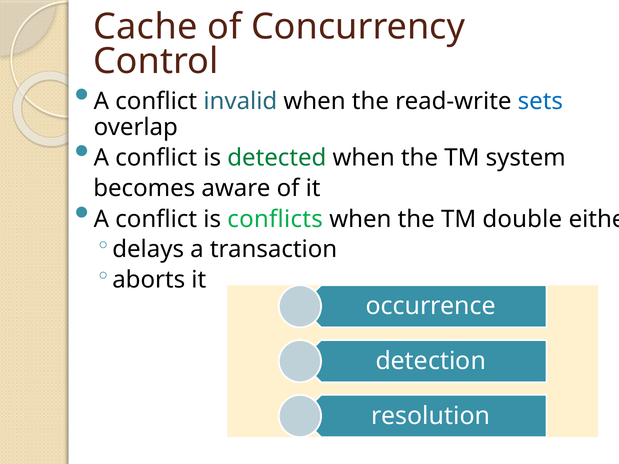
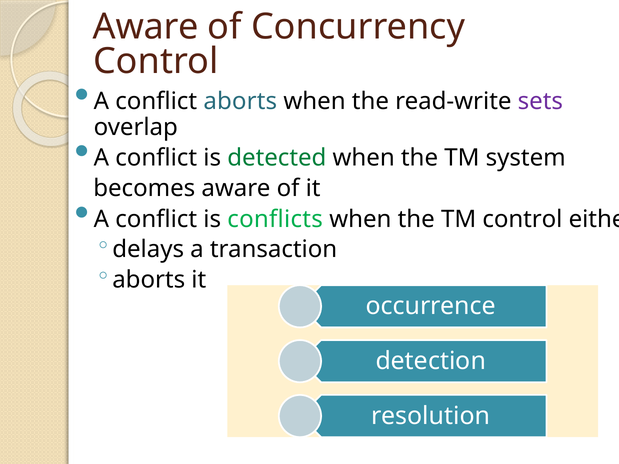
Cache: Cache -> Aware (146, 27)
conflict invalid: invalid -> aborts (240, 101)
sets colour: blue -> purple (540, 101)
TM double: double -> control (522, 219)
